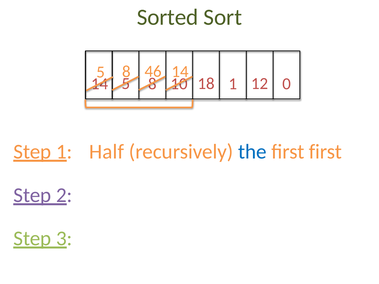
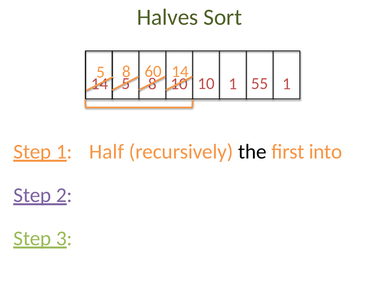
Sorted: Sorted -> Halves (168, 17)
46: 46 -> 60 (153, 71)
12: 12 -> 55 (260, 84)
18: 18 -> 10 (206, 84)
1 0: 0 -> 1 (287, 84)
the colour: blue -> black (252, 152)
first first: first -> into (325, 152)
